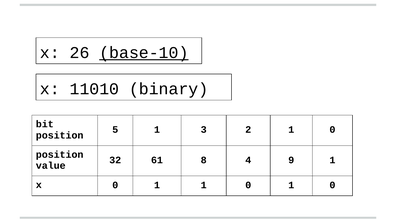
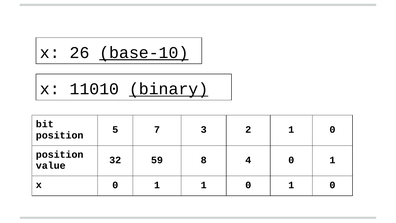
binary underline: none -> present (169, 89)
5 1: 1 -> 7 (157, 130)
61: 61 -> 59 (157, 160)
4 9: 9 -> 0 (291, 160)
